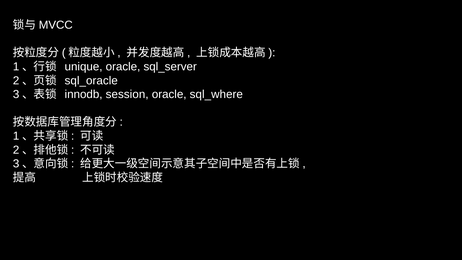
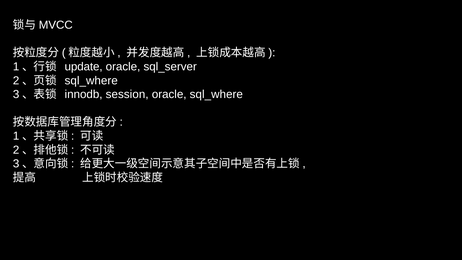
unique: unique -> update (84, 67)
sql_oracle: sql_oracle -> sql_where (91, 81)
